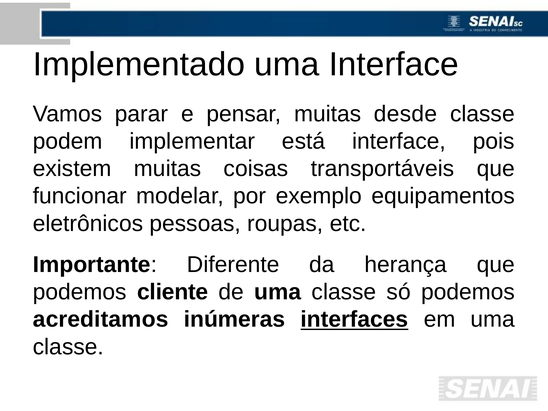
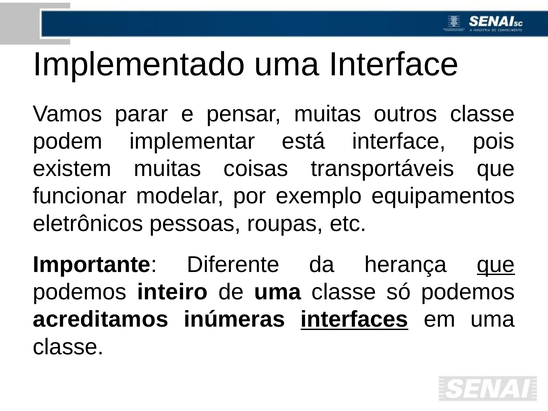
desde: desde -> outros (406, 114)
que underline: none -> present (496, 265)
cliente: cliente -> inteiro (173, 292)
